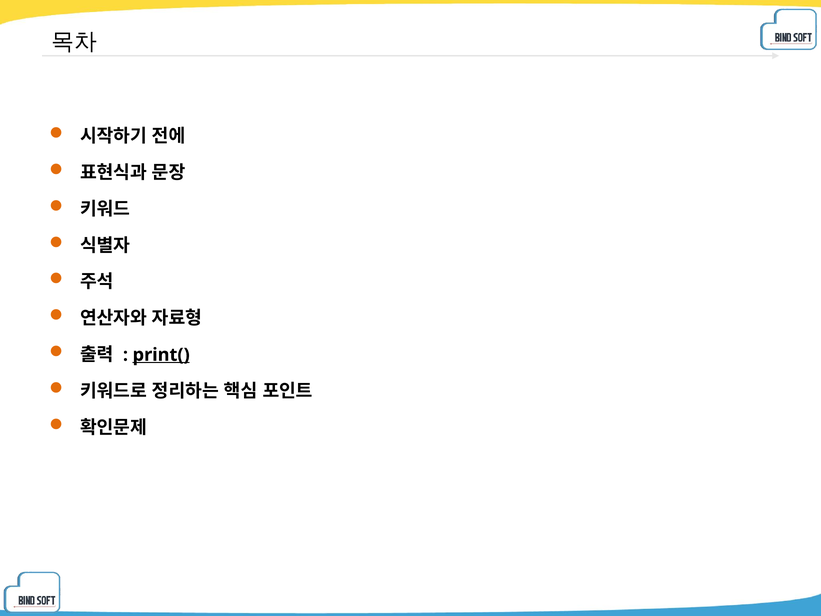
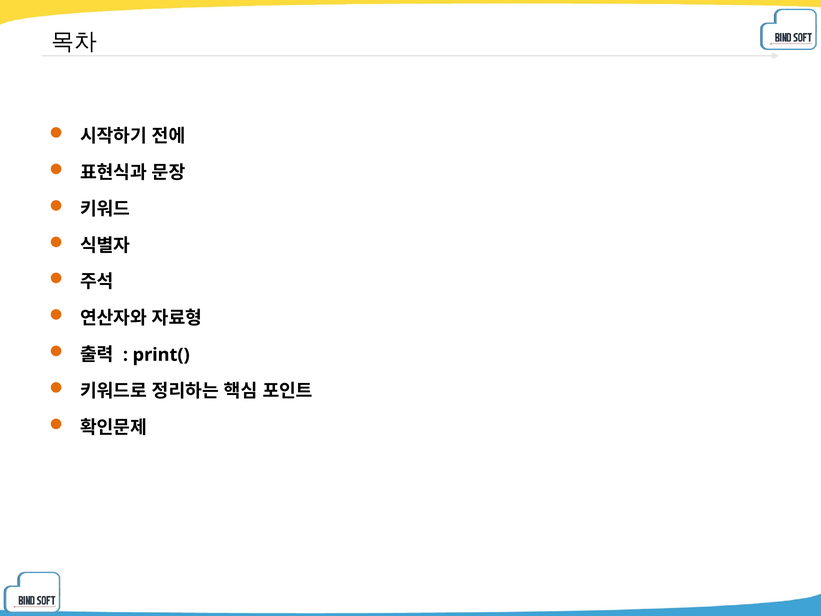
print( underline: present -> none (161, 355)
